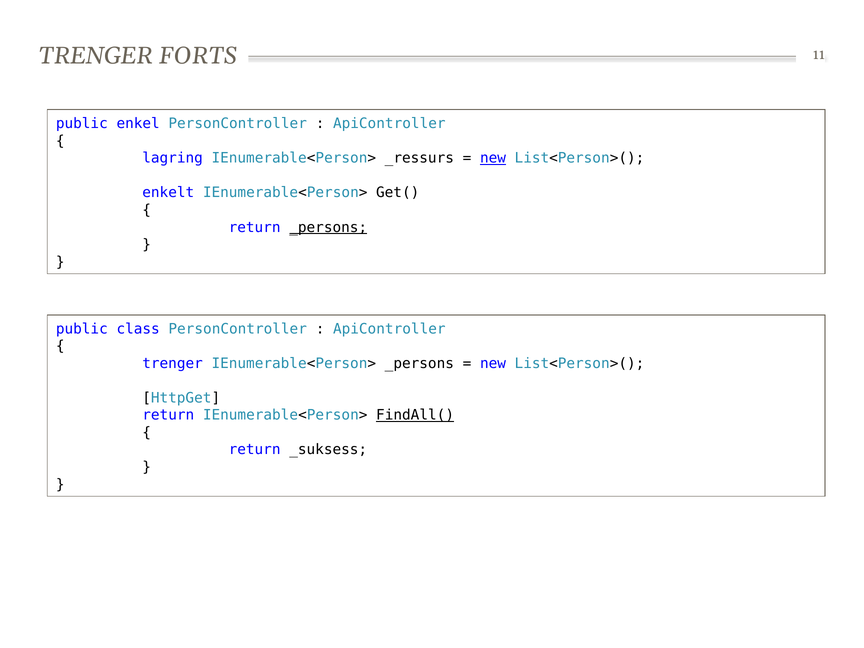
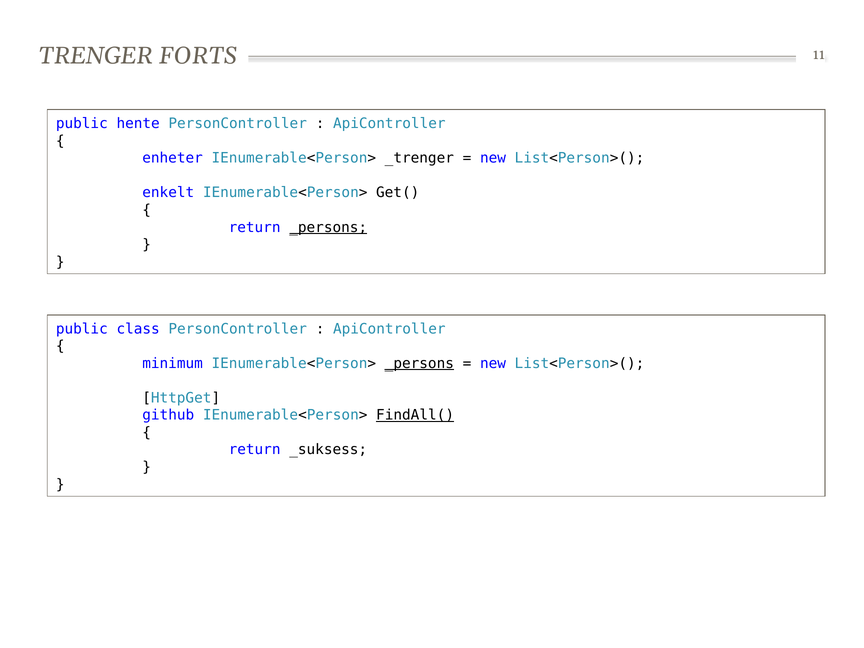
enkel: enkel -> hente (138, 124)
lagring: lagring -> enheter (173, 158)
_ressurs: _ressurs -> _trenger (419, 158)
new underline: present -> none (493, 158)
trenger: trenger -> minimum (173, 363)
_persons underline: none -> present (419, 363)
return: return -> github (168, 415)
